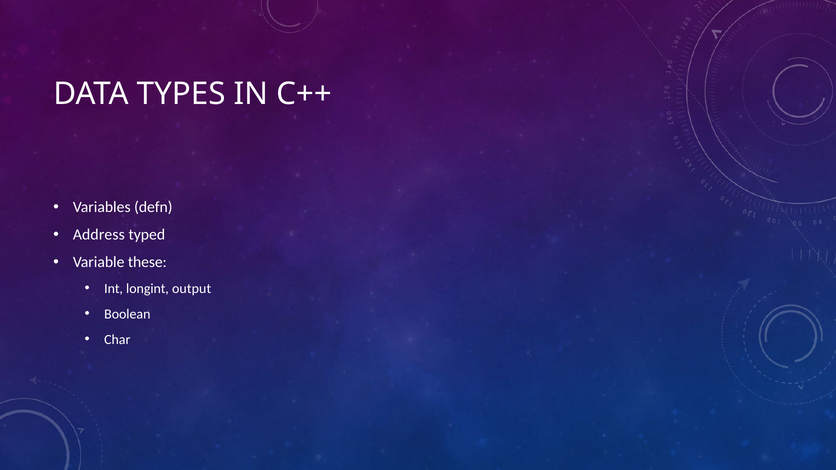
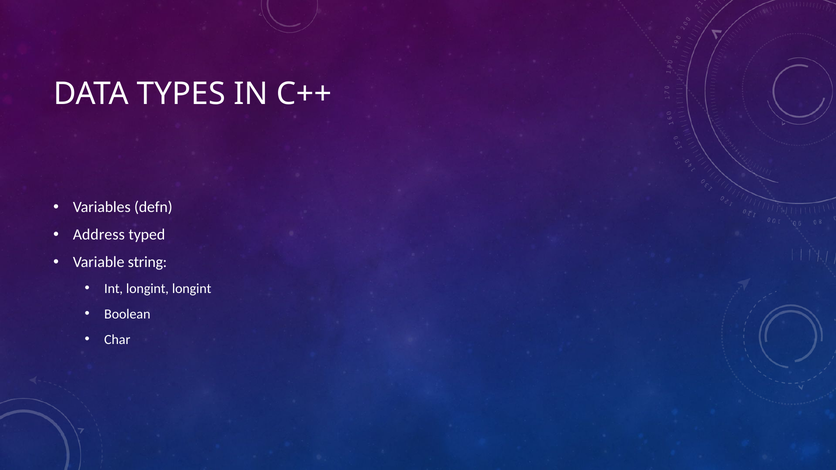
these: these -> string (147, 262)
longint output: output -> longint (192, 289)
